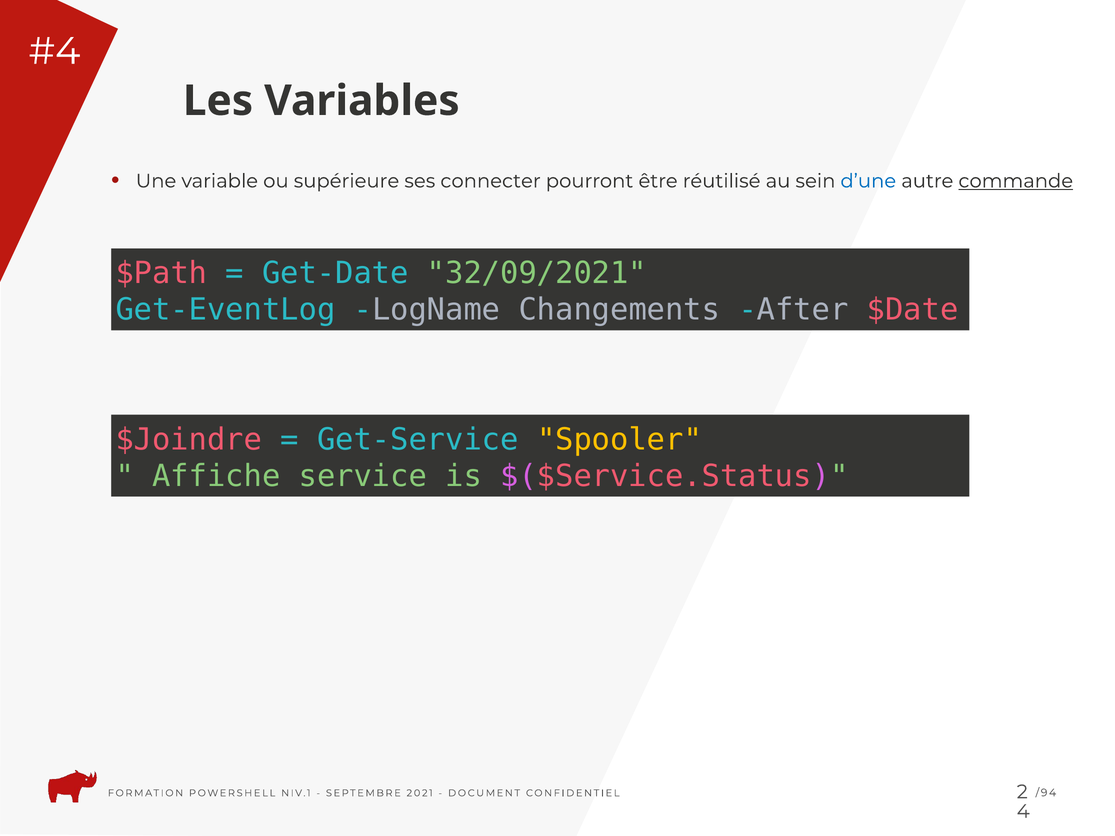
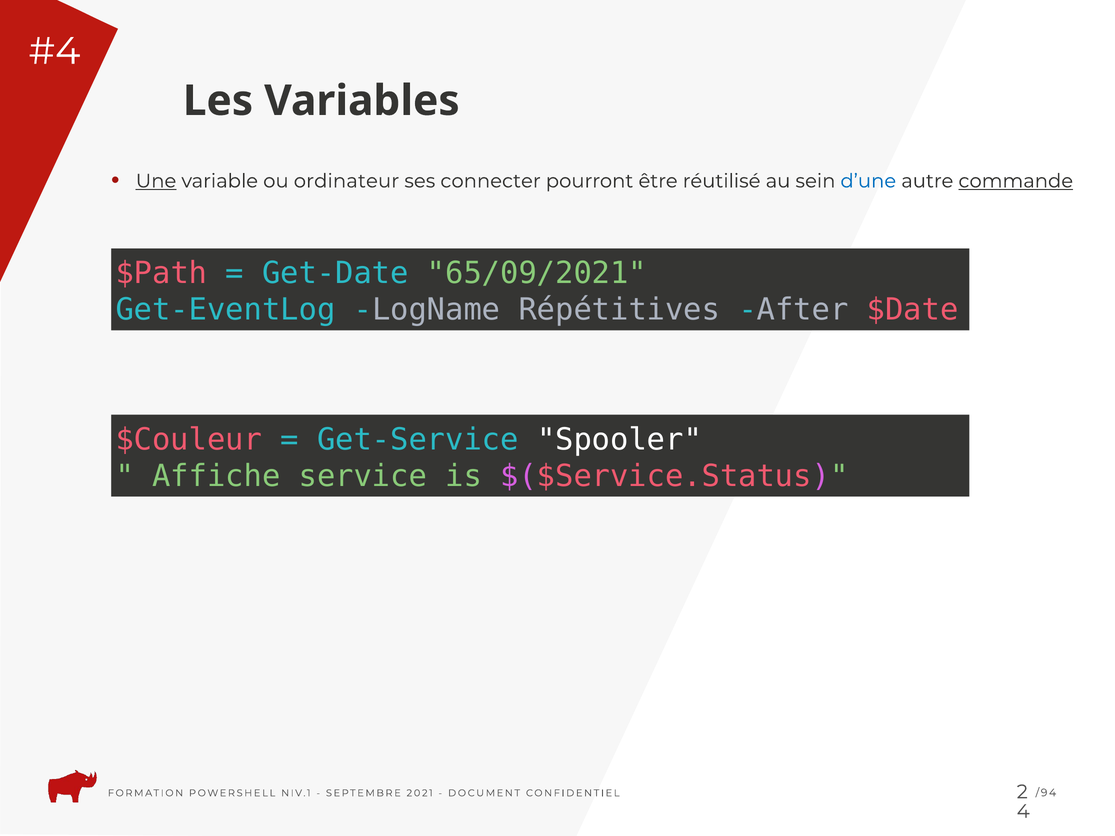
Une underline: none -> present (156, 181)
supérieure: supérieure -> ordinateur (346, 181)
32/09/2021: 32/09/2021 -> 65/09/2021 (537, 273)
Changements: Changements -> Répétitives (619, 310)
$Joindre: $Joindre -> $Couleur (189, 440)
Spooler colour: yellow -> white (619, 440)
